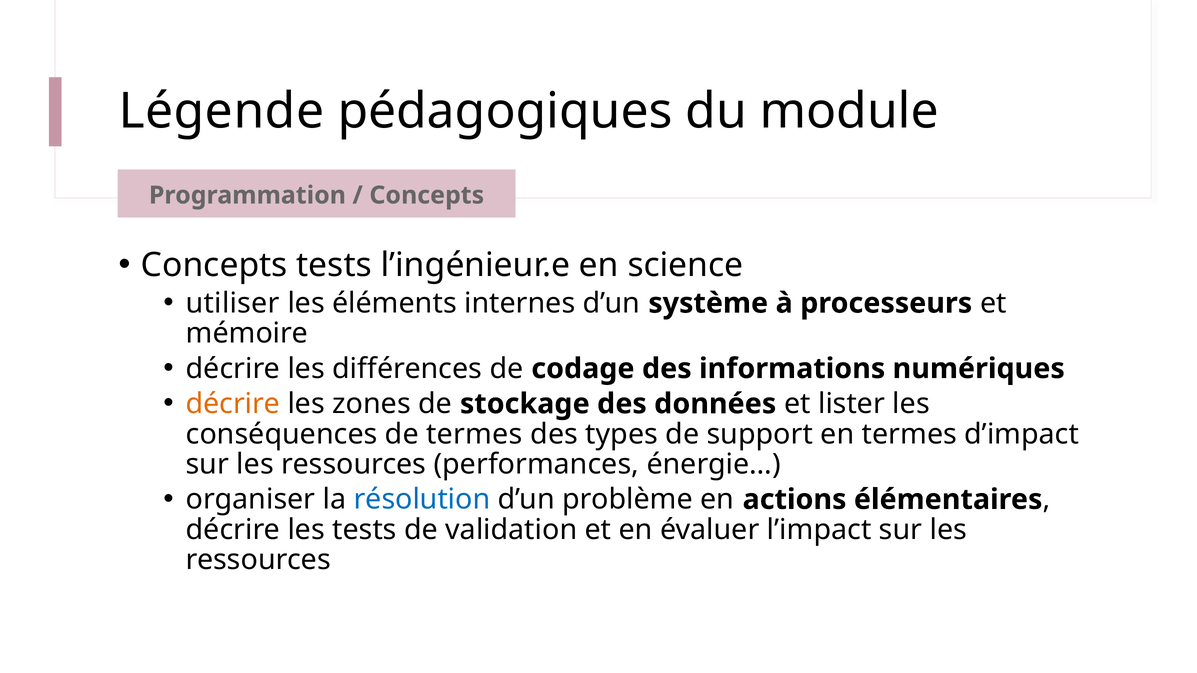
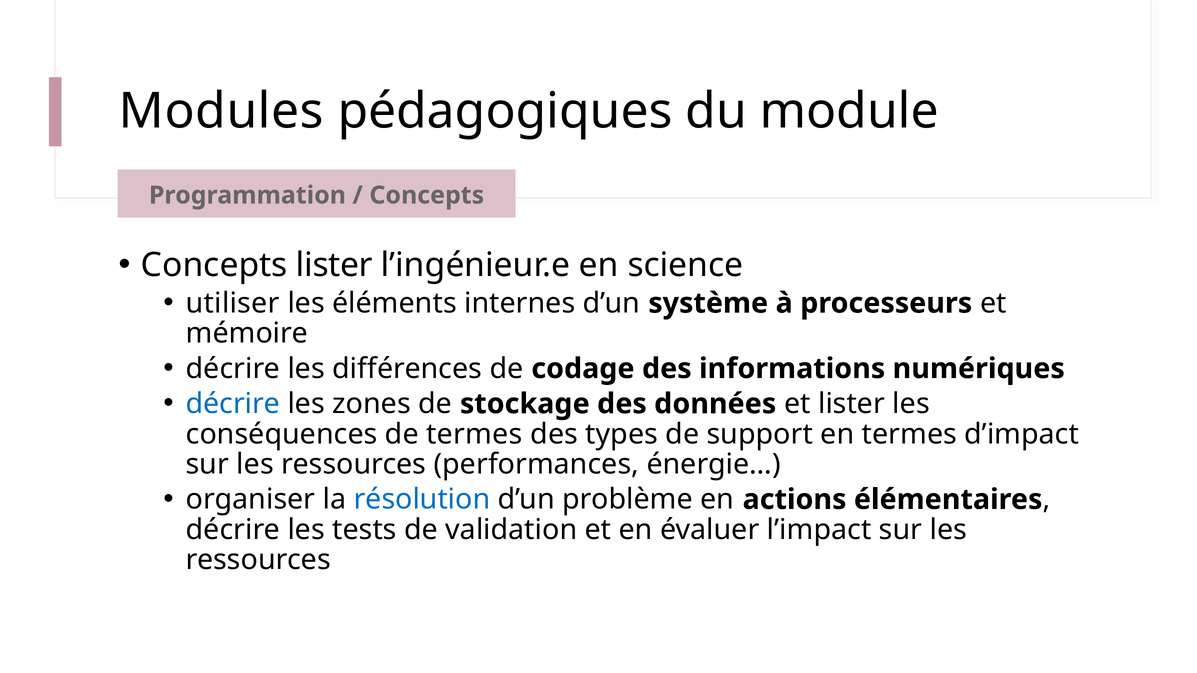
Légende: Légende -> Modules (221, 111)
Concepts tests: tests -> lister (334, 265)
décrire colour: orange -> blue (233, 404)
